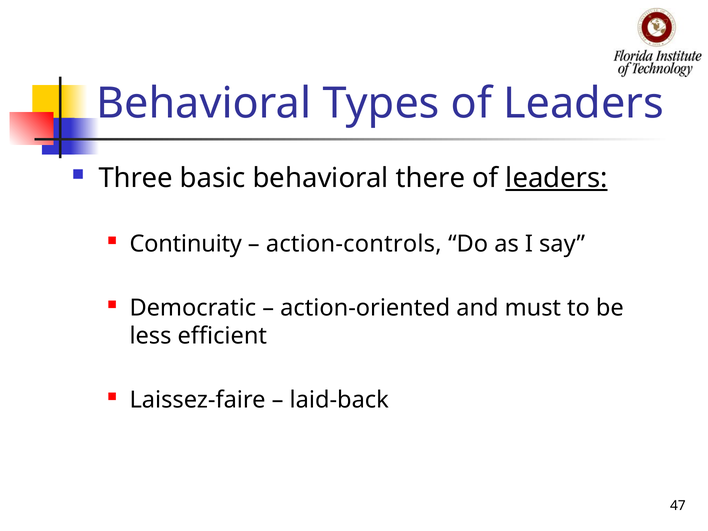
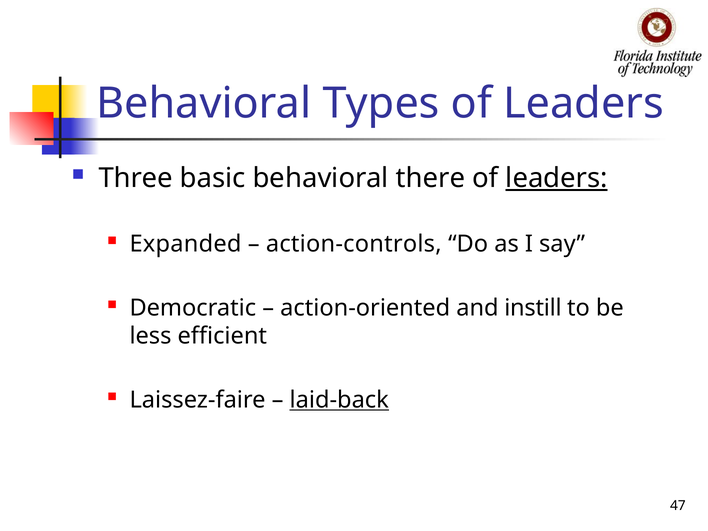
Continuity: Continuity -> Expanded (185, 244)
must: must -> instill (533, 308)
laid-back underline: none -> present (339, 400)
